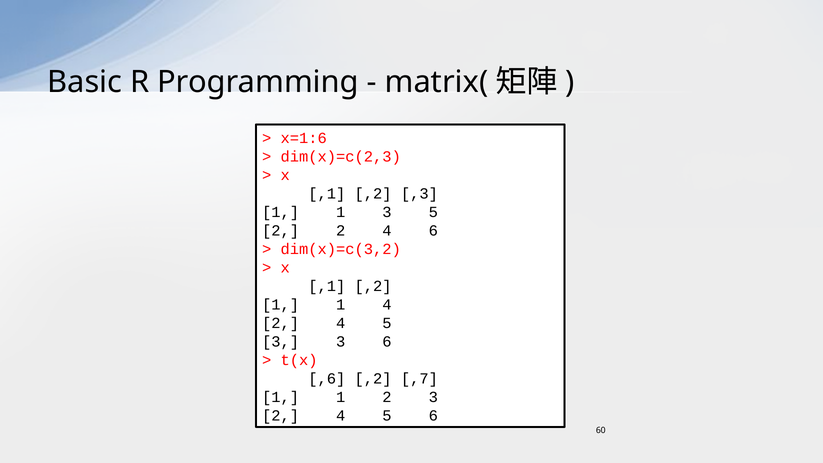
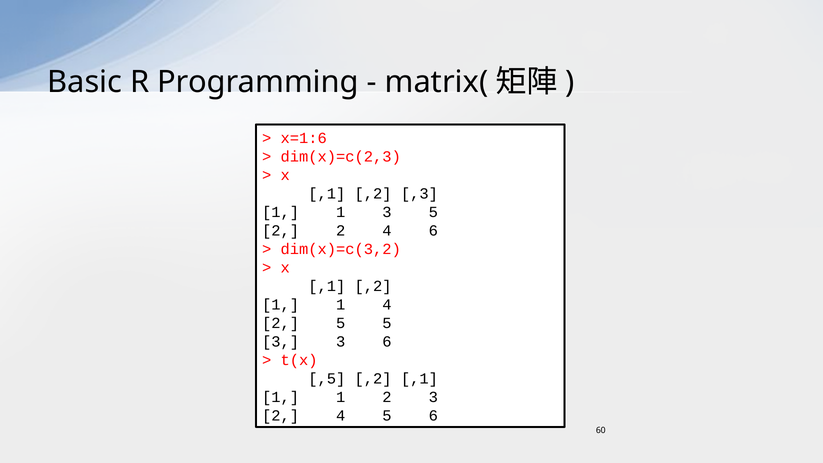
4: 4 -> 5 (341, 323)
,6: ,6 -> ,5 (327, 379)
,2 ,7: ,7 -> ,1 (419, 379)
